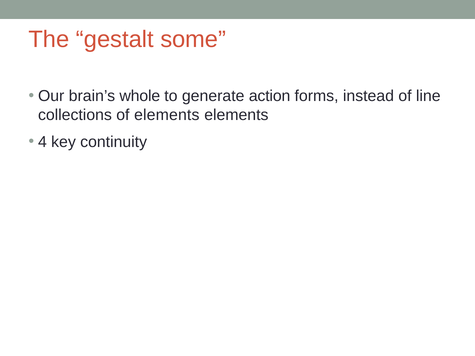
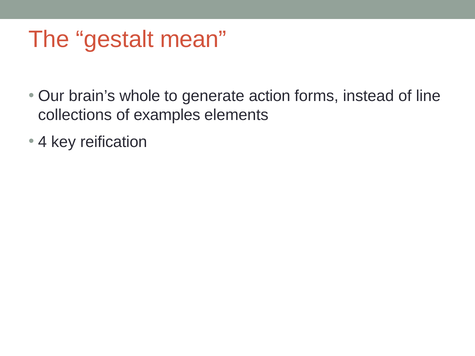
some: some -> mean (193, 39)
of elements: elements -> examples (167, 115)
continuity: continuity -> reification (114, 142)
